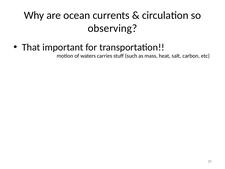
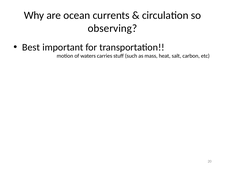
That: That -> Best (31, 47)
